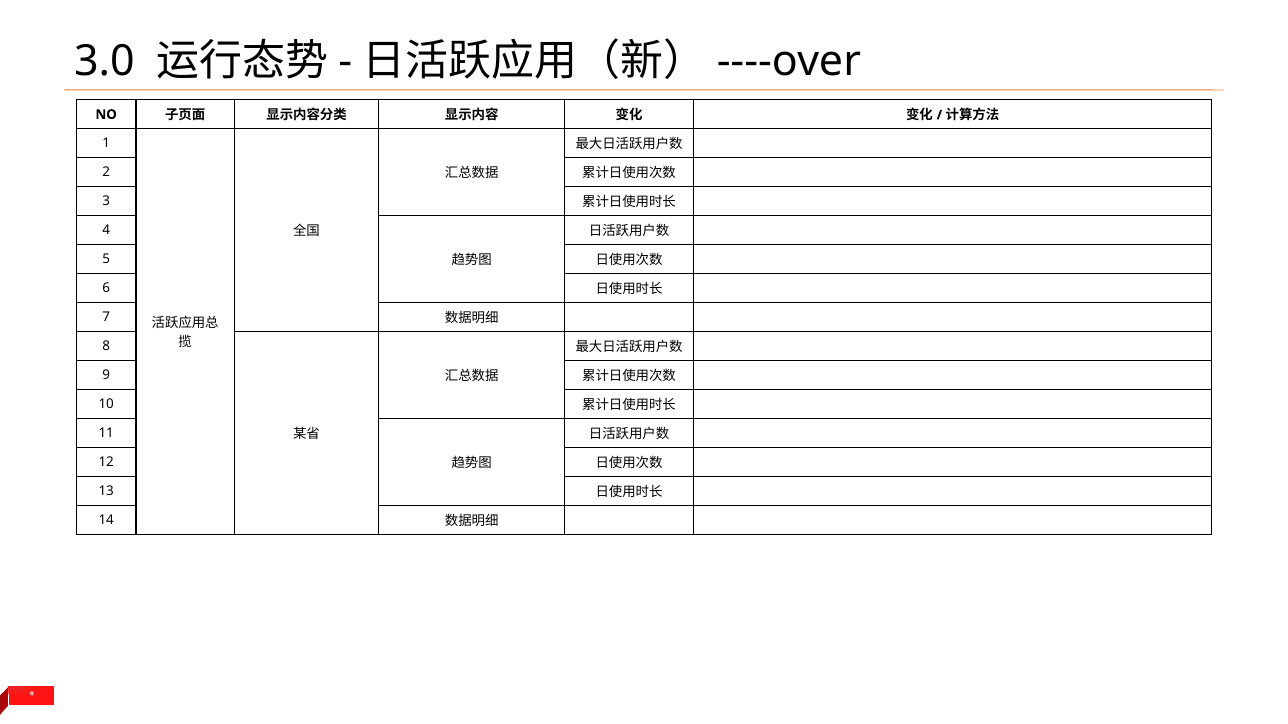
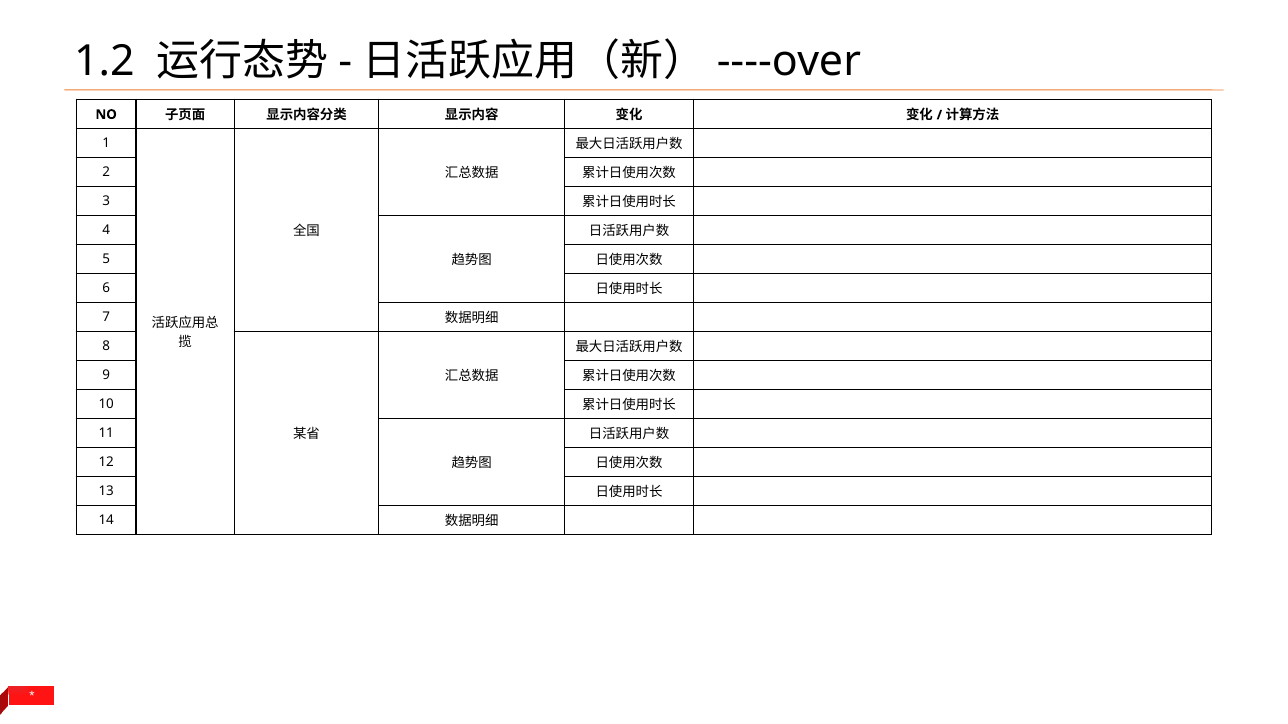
3.0: 3.0 -> 1.2 (104, 62)
